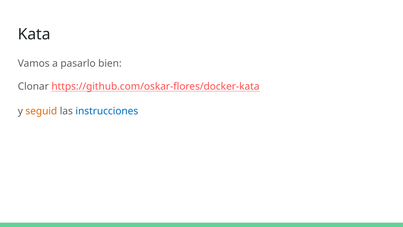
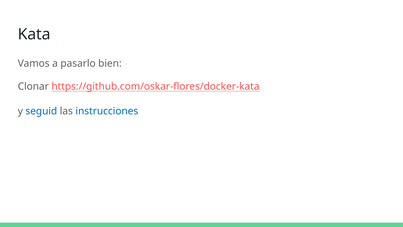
seguid colour: orange -> blue (41, 111)
